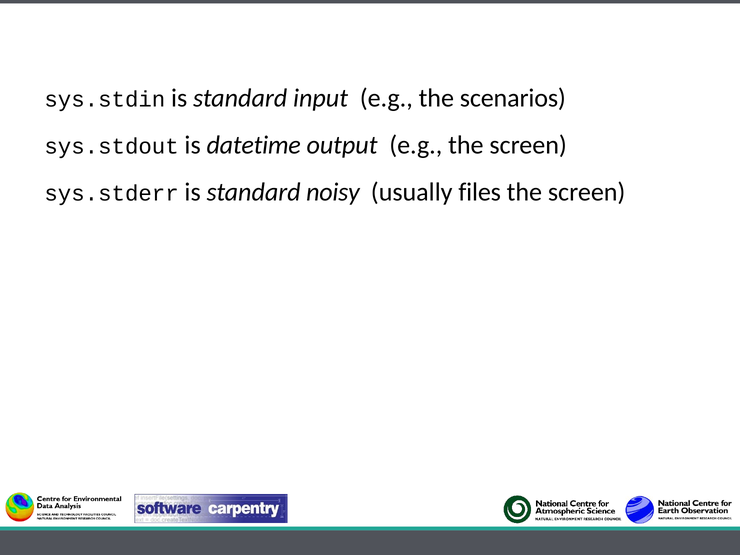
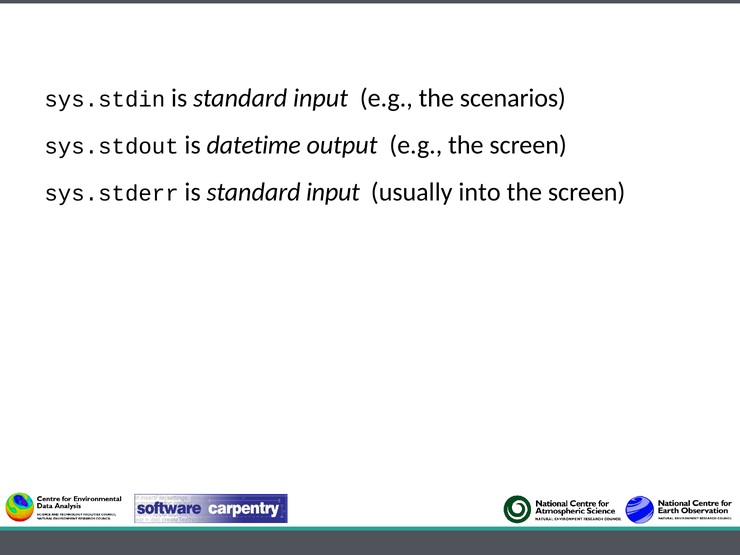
sys.stderr is standard noisy: noisy -> input (333, 192)
files: files -> into (480, 192)
